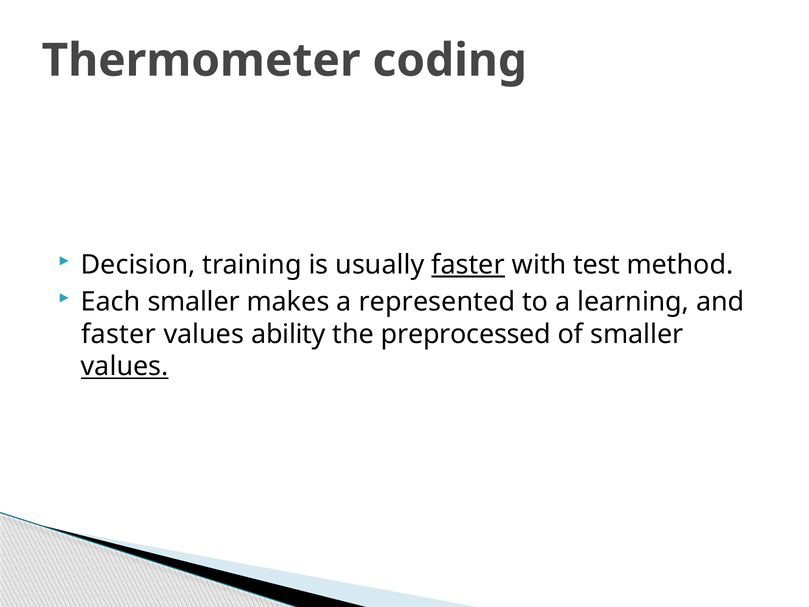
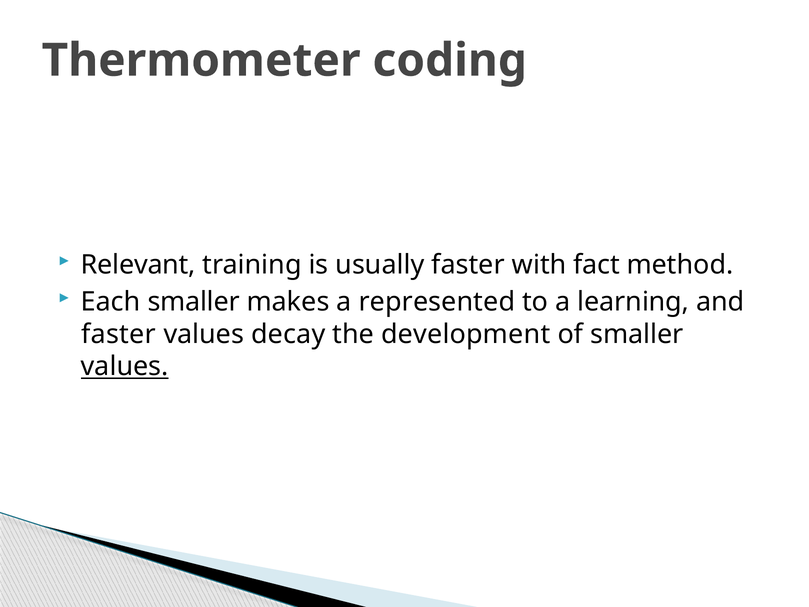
Decision: Decision -> Relevant (138, 265)
faster underline: present -> none (468, 265)
test: test -> fact (597, 265)
ability: ability -> decay (288, 334)
preprocessed: preprocessed -> development (466, 334)
